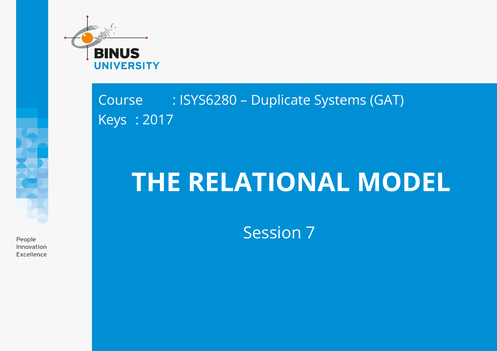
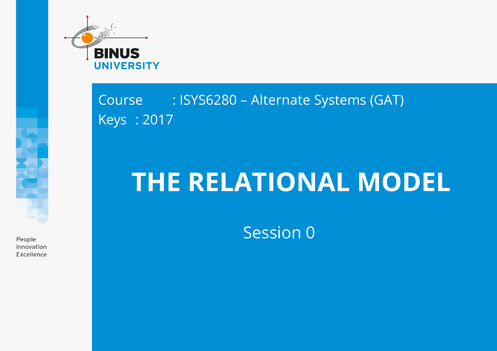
Duplicate: Duplicate -> Alternate (281, 101)
7: 7 -> 0 (311, 233)
